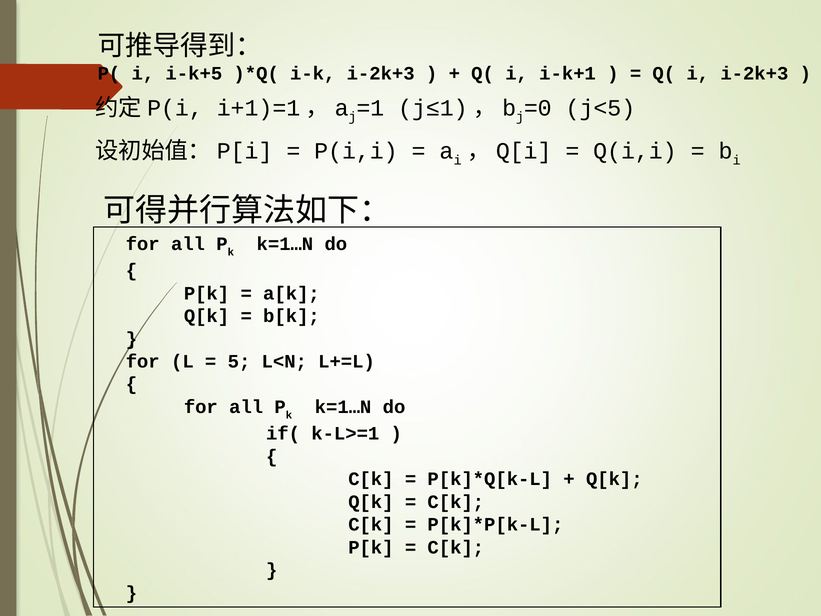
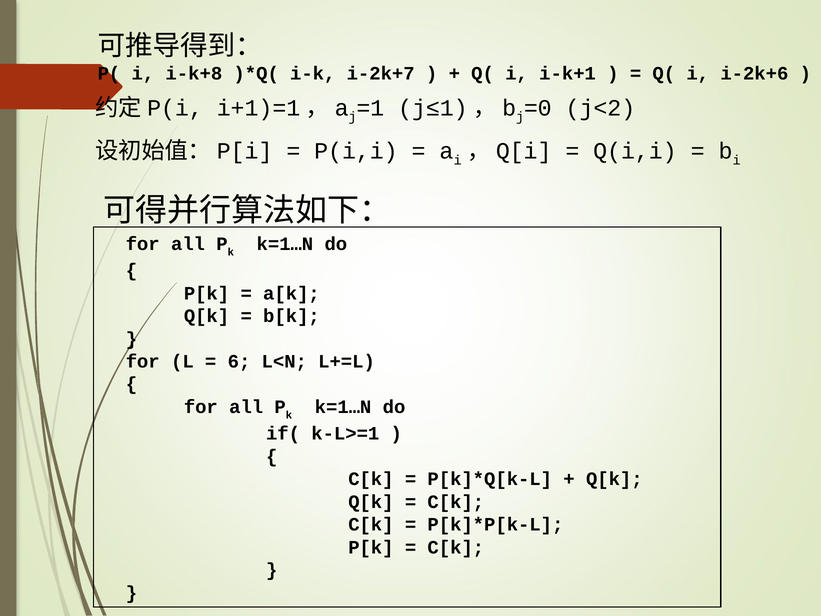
i-k+5: i-k+5 -> i-k+8 (194, 73)
i-k i-2k+3: i-2k+3 -> i-2k+7 (381, 73)
i i-2k+3: i-2k+3 -> i-2k+6 (754, 73)
j<5: j<5 -> j<2 (600, 108)
5: 5 -> 6 (239, 361)
